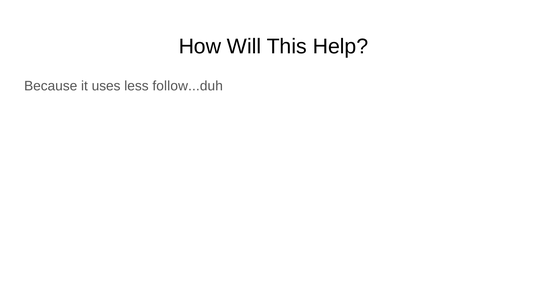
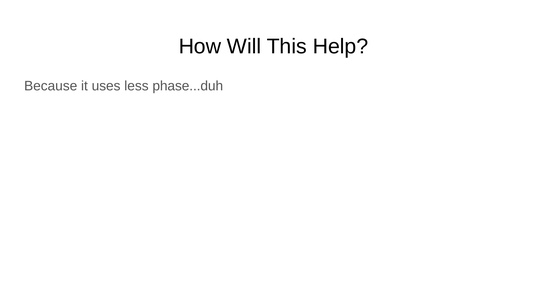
follow...duh: follow...duh -> phase...duh (188, 86)
